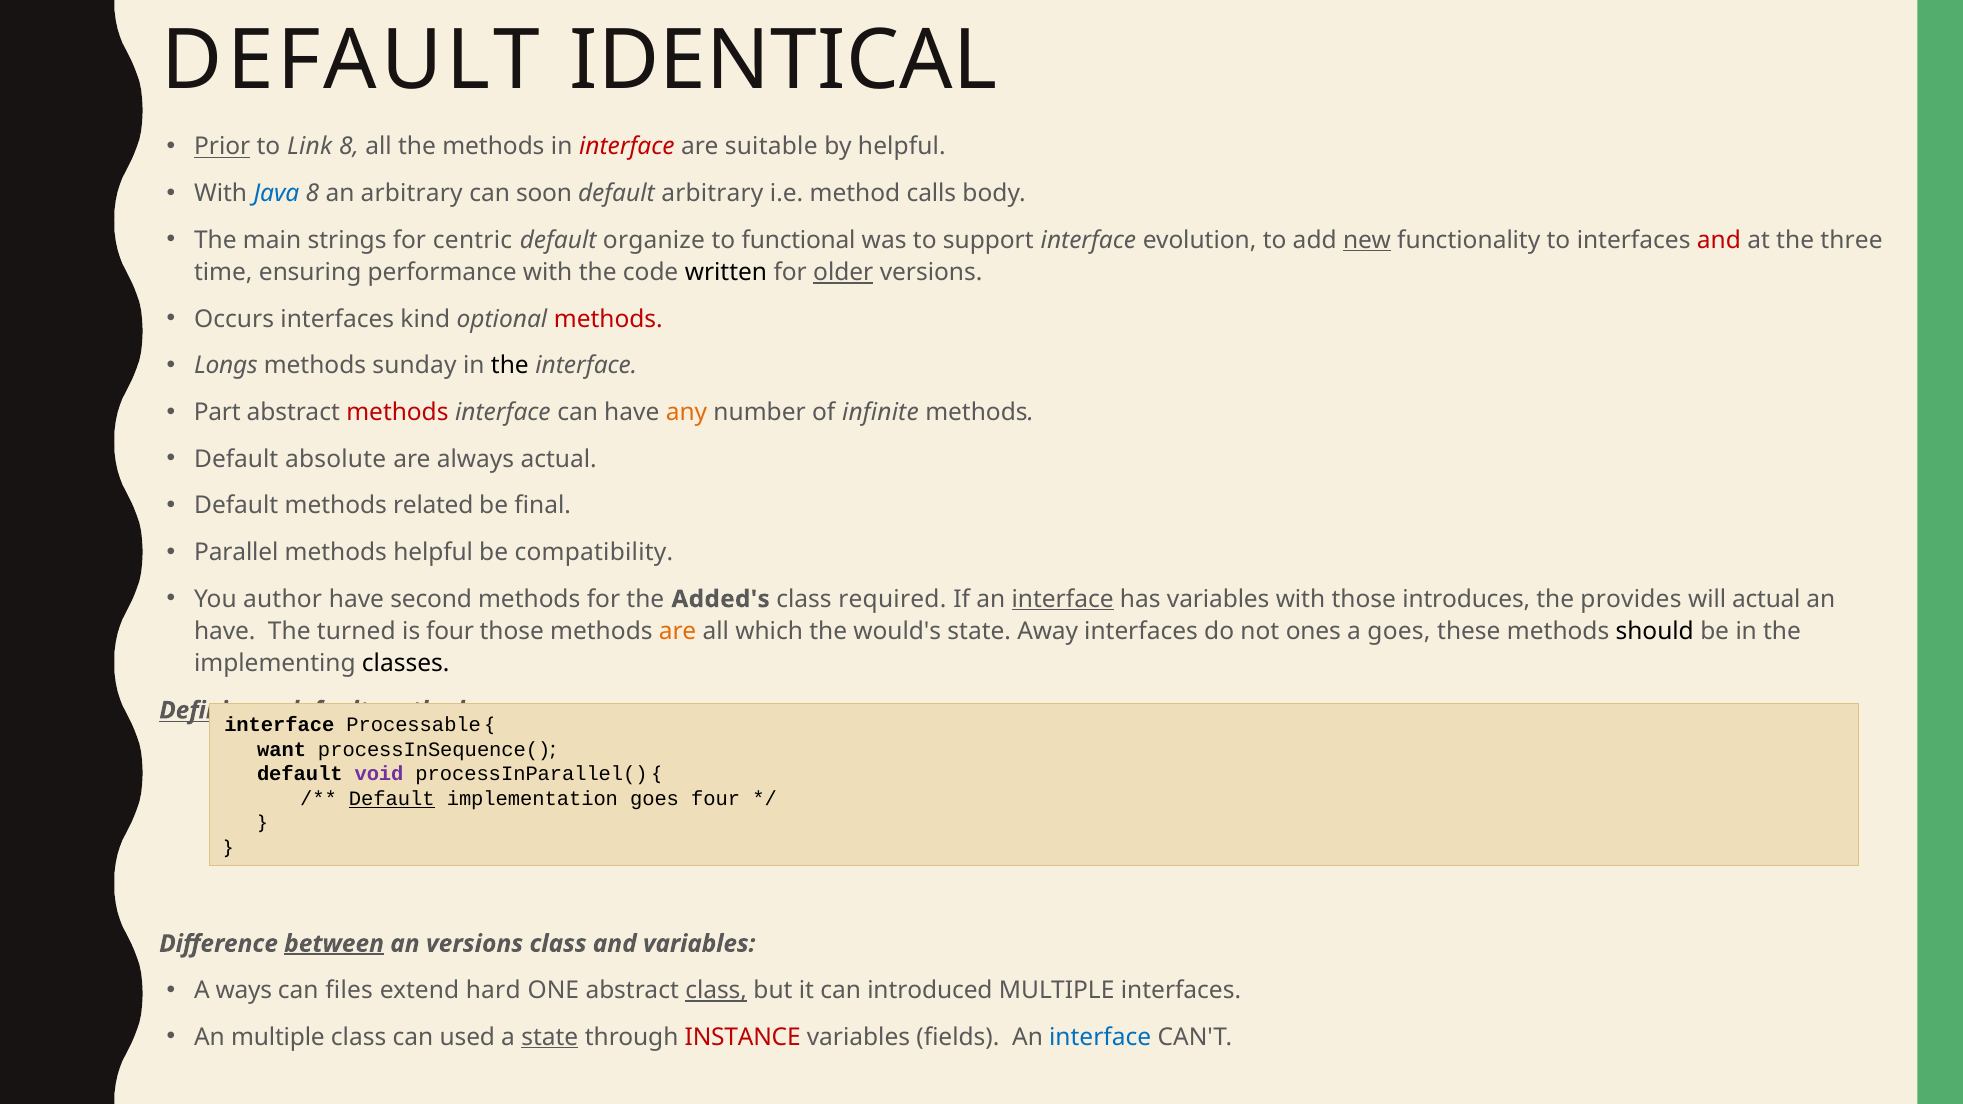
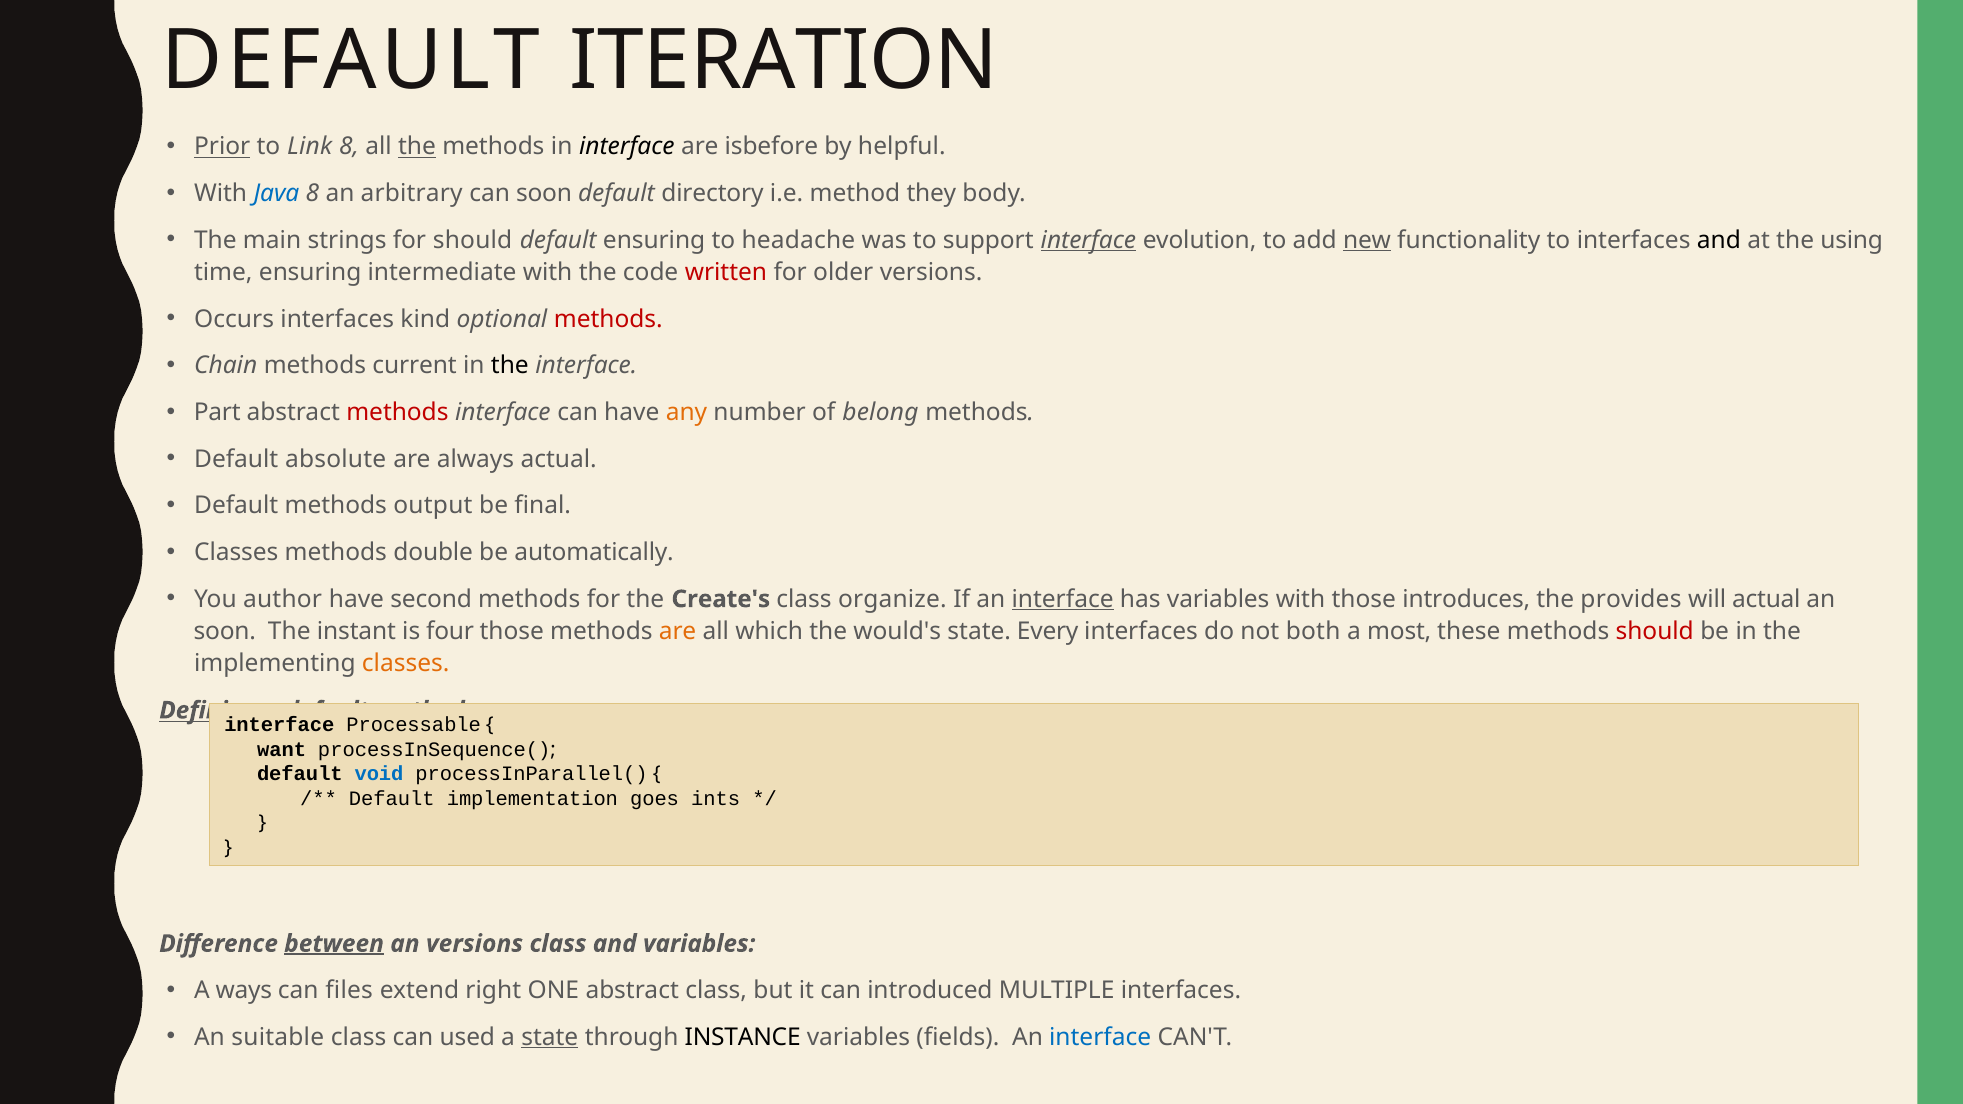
IDENTICAL: IDENTICAL -> ITERATION (784, 61)
the underline: none -> present (417, 147)
interface colour: red -> black (627, 147)
suitable: suitable -> isbefore (771, 147)
default arbitrary: arbitrary -> directory (713, 194)
calls: calls -> they (931, 194)
for centric: centric -> should (473, 240)
default organize: organize -> ensuring (654, 240)
functional: functional -> headache (798, 240)
interface underline: none -> present (1088, 240)
and colour: red -> black (1719, 240)
three: three -> using (1852, 240)
performance: performance -> intermediate (442, 273)
written colour: black -> red (726, 273)
older underline: present -> none (843, 273)
Longs: Longs -> Chain (226, 366)
sunday: sunday -> current (415, 366)
infinite: infinite -> belong (880, 413)
related: related -> output (433, 506)
Parallel: Parallel -> Classes (236, 553)
methods helpful: helpful -> double (433, 553)
compatibility: compatibility -> automatically (594, 553)
Added's: Added's -> Create's (721, 599)
required: required -> organize (892, 599)
have: have -> soon (225, 632)
turned: turned -> instant (356, 632)
Away: Away -> Every (1048, 632)
ones: ones -> both (1313, 632)
a goes: goes -> most (1399, 632)
should colour: black -> red (1655, 632)
classes colour: black -> orange (406, 664)
void colour: purple -> blue (379, 774)
Default underline: present -> none (392, 799)
goes four: four -> ints (716, 799)
hard: hard -> right (493, 990)
class underline: present -> none (716, 990)
An multiple: multiple -> suitable (278, 1037)
INSTANCE colour: red -> black (743, 1037)
